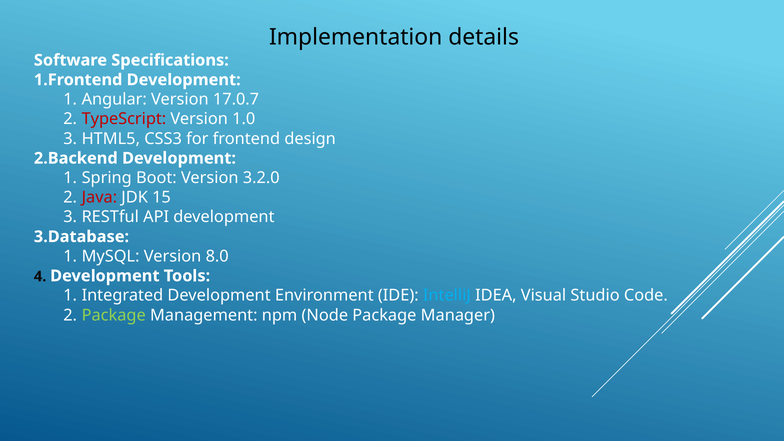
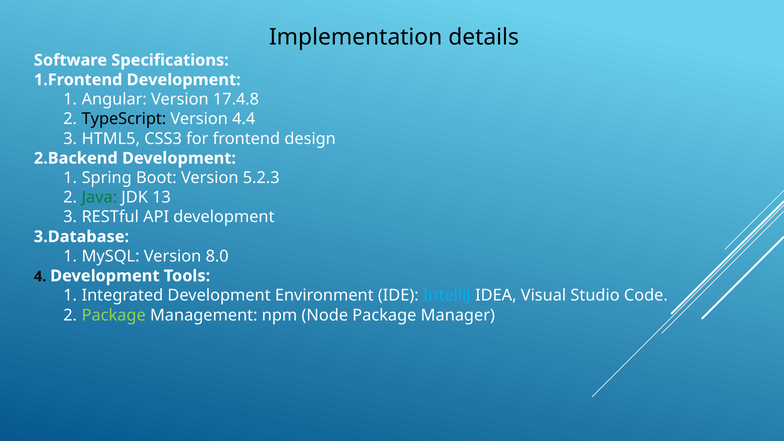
17.0.7: 17.0.7 -> 17.4.8 (236, 99)
TypeScript colour: red -> black (124, 119)
1.0: 1.0 -> 4.4 (244, 119)
3.2.0: 3.2.0 -> 5.2.3 (261, 178)
Java colour: red -> green (99, 197)
15: 15 -> 13 (161, 197)
